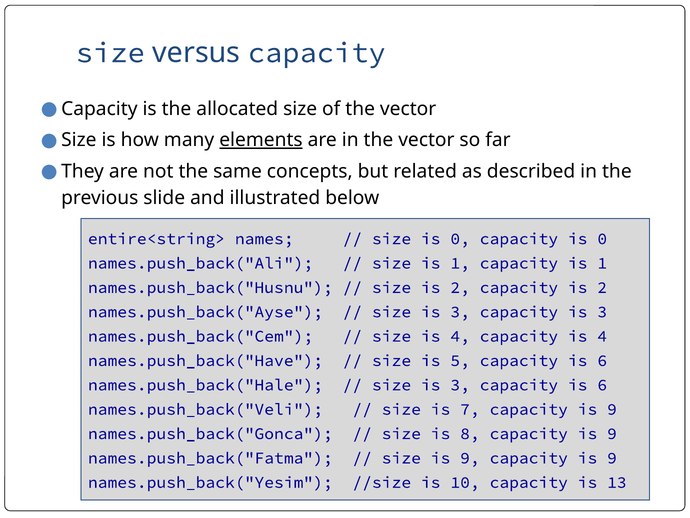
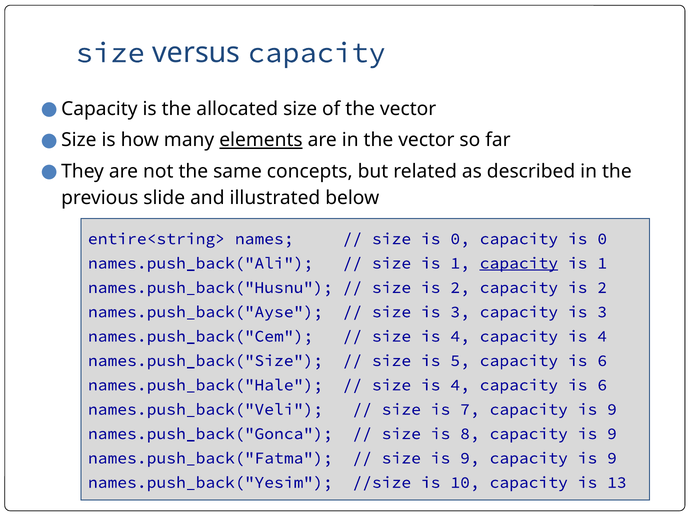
capacity underline: none -> present (519, 263)
names.push_back("Have: names.push_back("Have -> names.push_back("Size (205, 360)
3: 3 -> 4 (460, 385)
